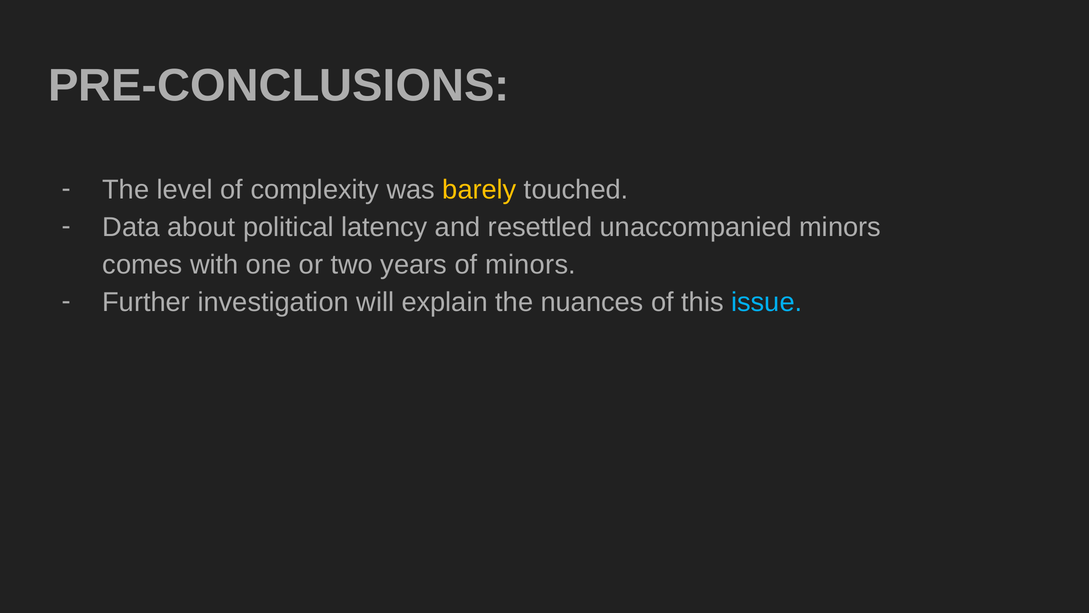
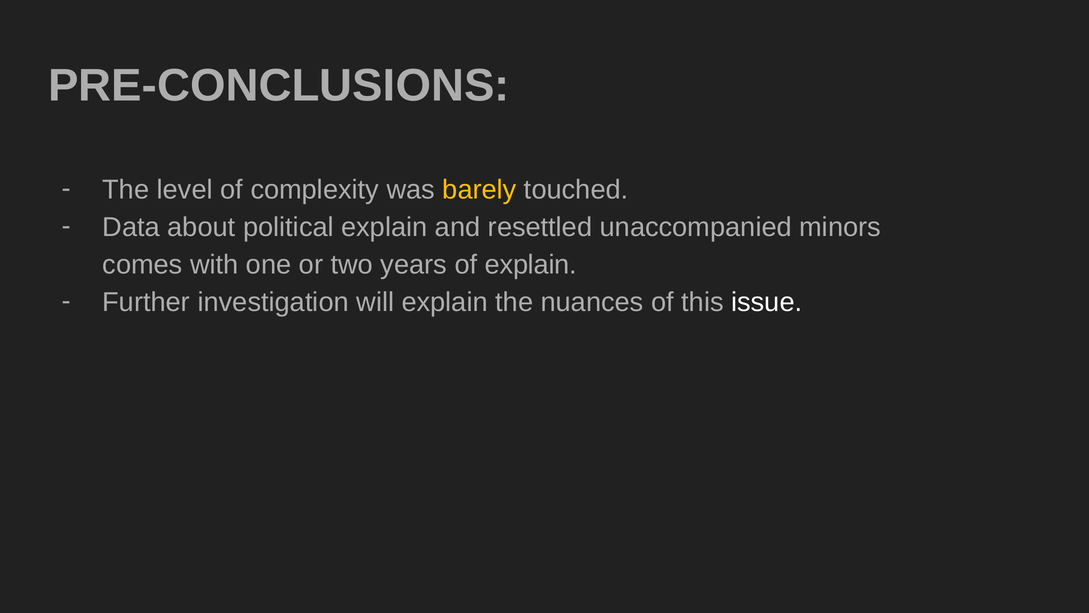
political latency: latency -> explain (384, 227)
of minors: minors -> explain (531, 265)
issue colour: light blue -> white (767, 302)
